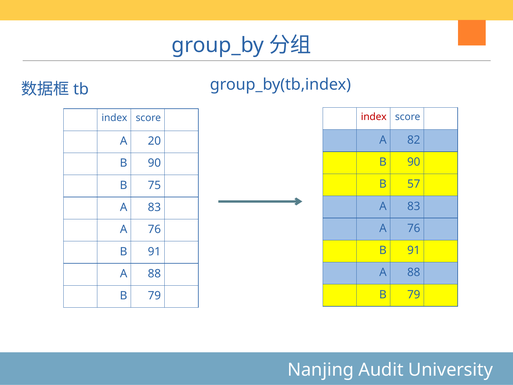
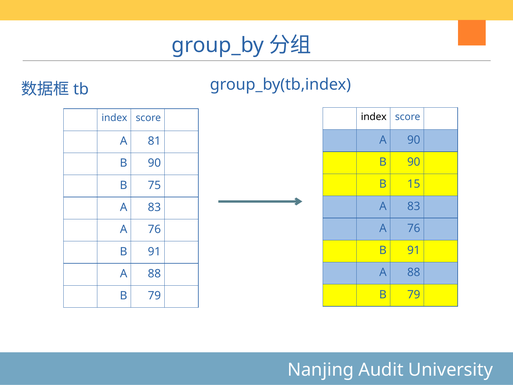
index colour: red -> black (374, 117)
A 82: 82 -> 90 (414, 140)
20: 20 -> 81 (154, 141)
57: 57 -> 15 (414, 184)
